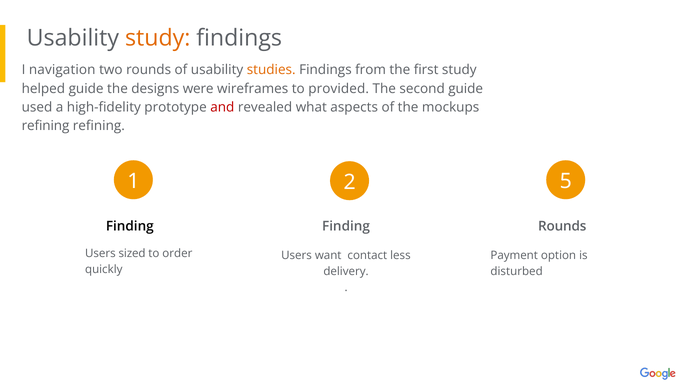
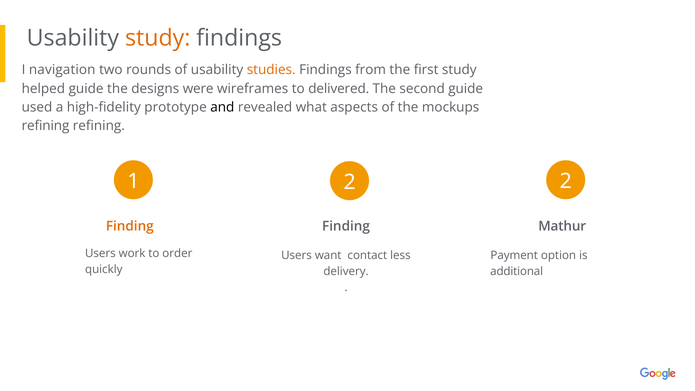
provided: provided -> delivered (339, 89)
and colour: red -> black (222, 107)
2 5: 5 -> 2 (566, 181)
Finding colour: black -> orange (130, 226)
Finding Rounds: Rounds -> Mathur (562, 226)
sized: sized -> work (132, 253)
disturbed: disturbed -> additional (517, 271)
